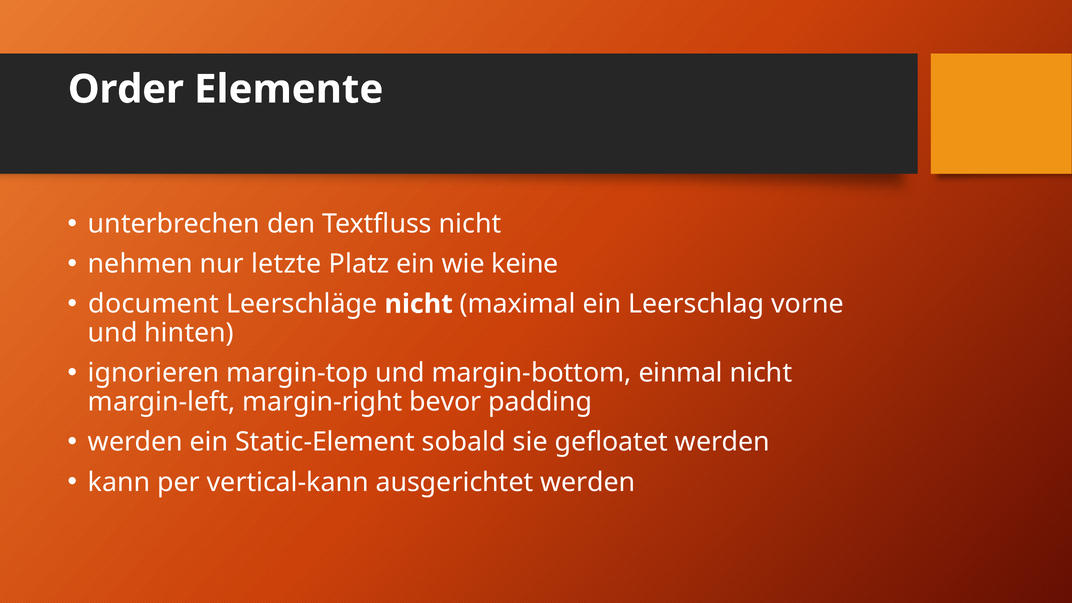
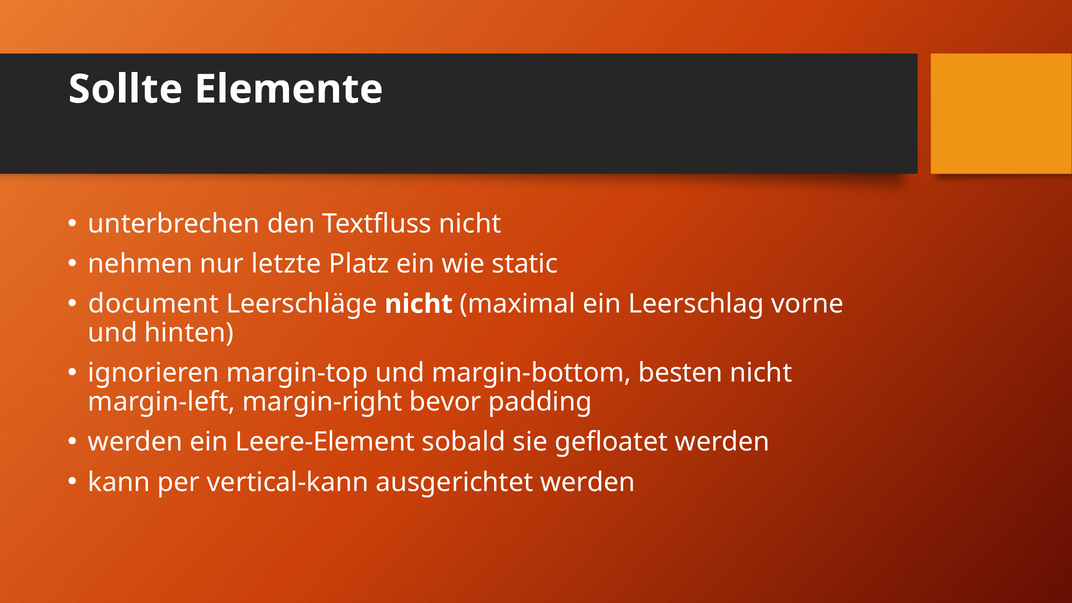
Order: Order -> Sollte (126, 89)
keine: keine -> static (525, 264)
einmal: einmal -> besten (681, 373)
Static-Element: Static-Element -> Leere-Element (325, 442)
